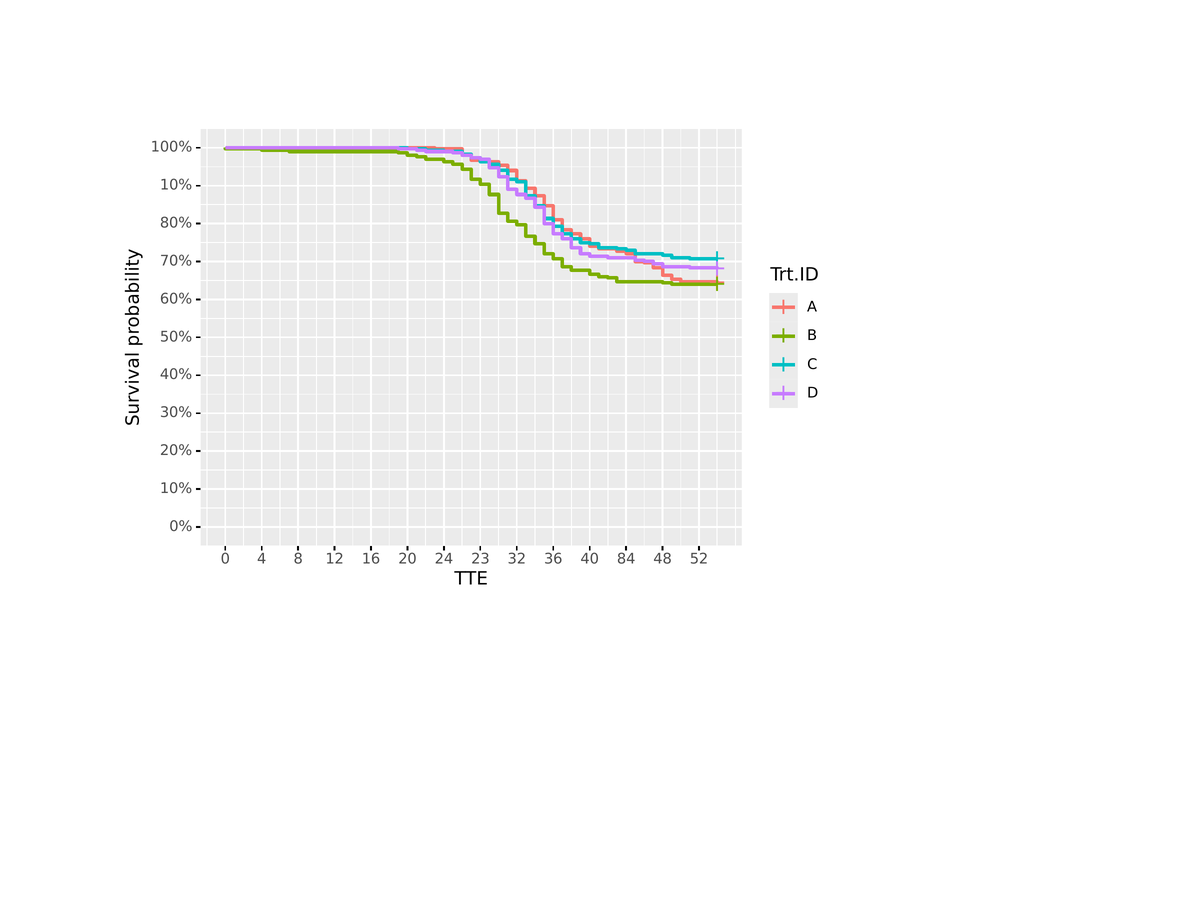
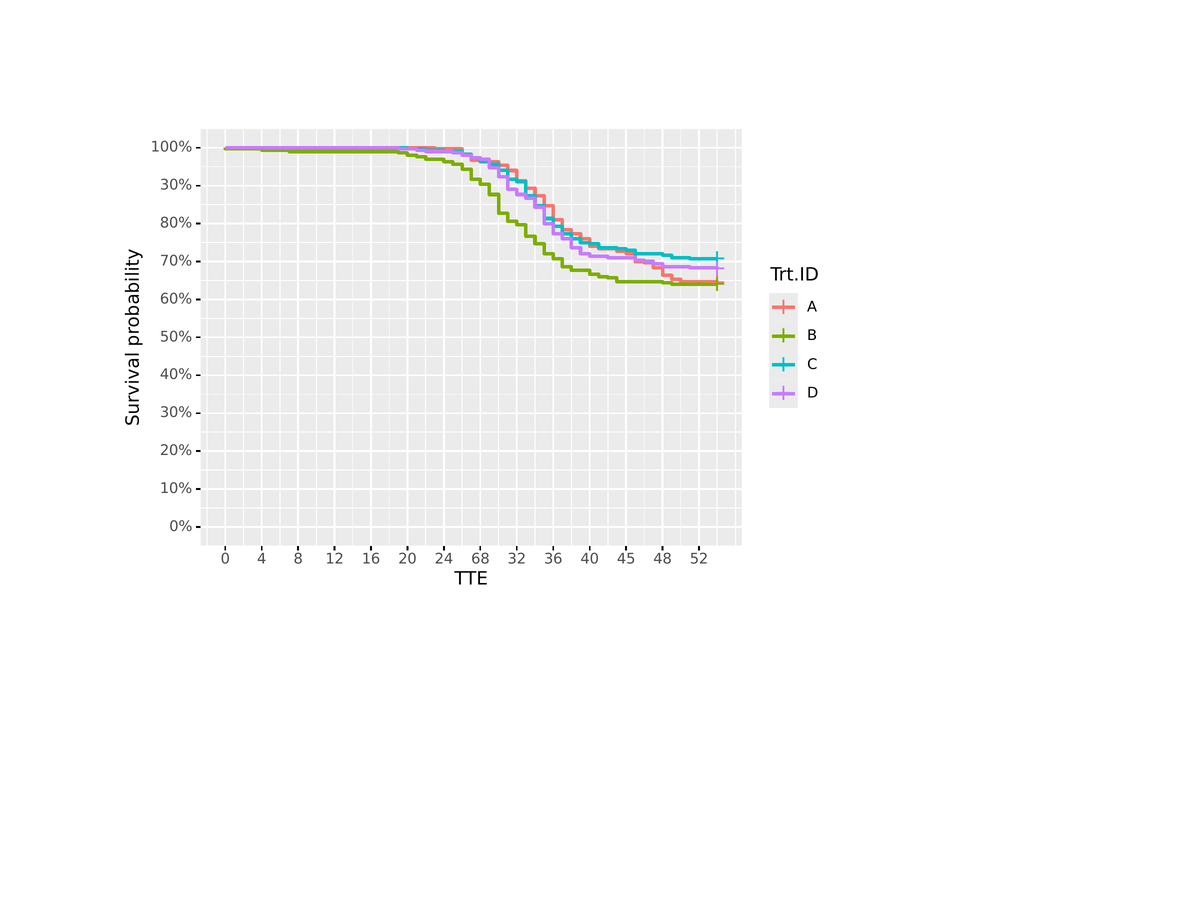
10%: 10% -> 30% (176, 185)
23: 23 -> 68 (480, 559)
84: 84 -> 45 (626, 559)
